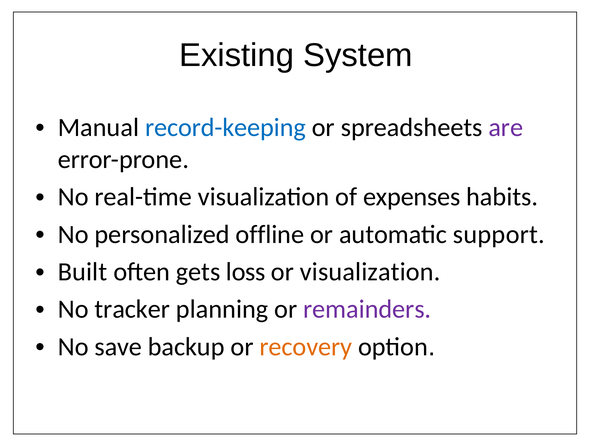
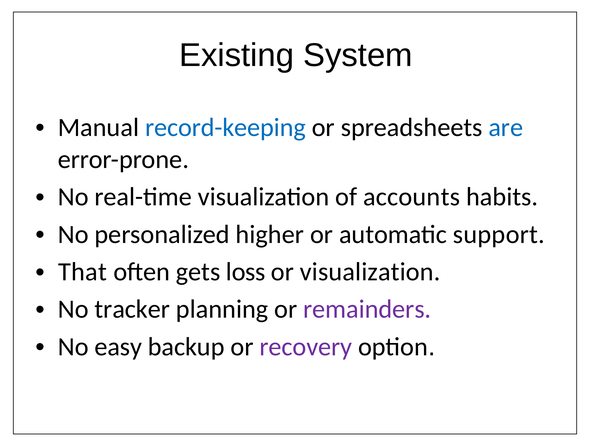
are colour: purple -> blue (506, 127)
expenses: expenses -> accounts (412, 197)
offline: offline -> higher (270, 234)
Built: Built -> That (82, 272)
save: save -> easy (118, 347)
recovery colour: orange -> purple (306, 347)
